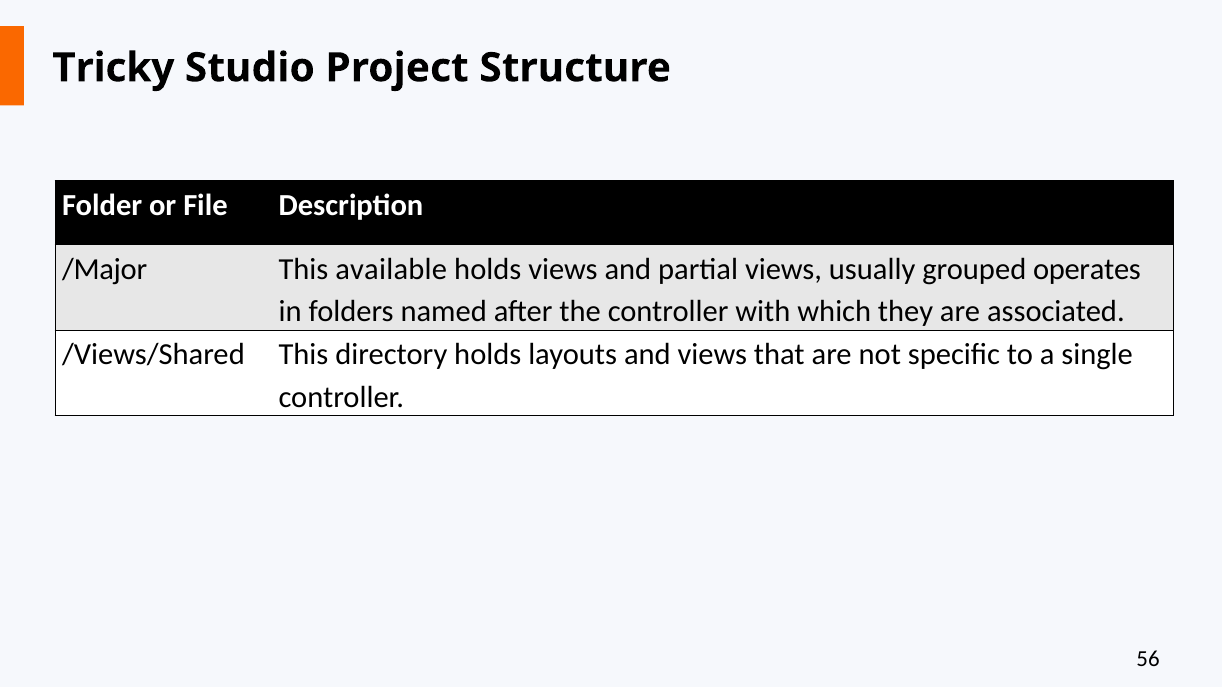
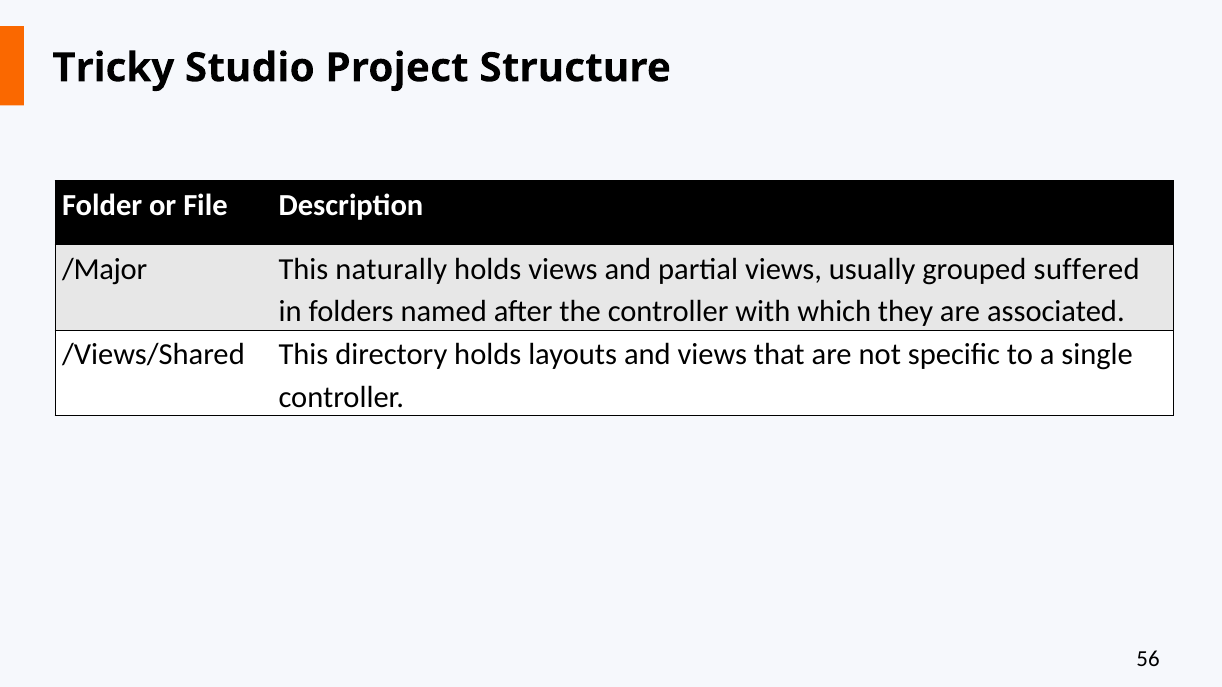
available: available -> naturally (391, 269)
operates: operates -> suffered (1087, 269)
